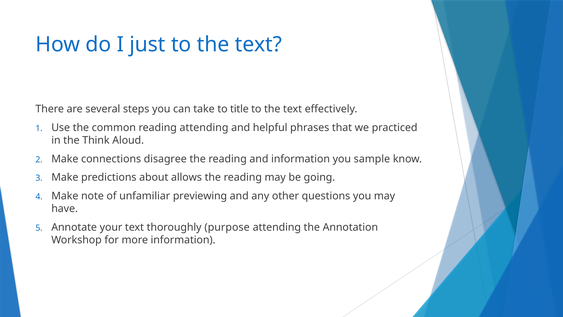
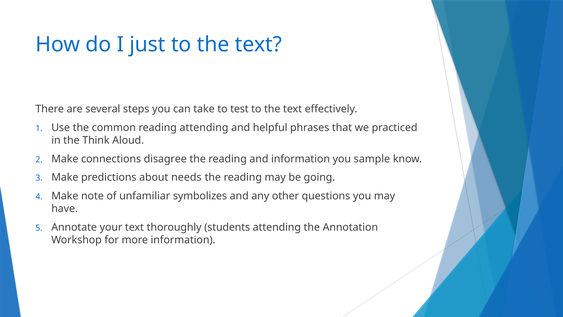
title: title -> test (239, 109)
allows: allows -> needs (186, 177)
previewing: previewing -> symbolizes (200, 196)
purpose: purpose -> students (227, 227)
